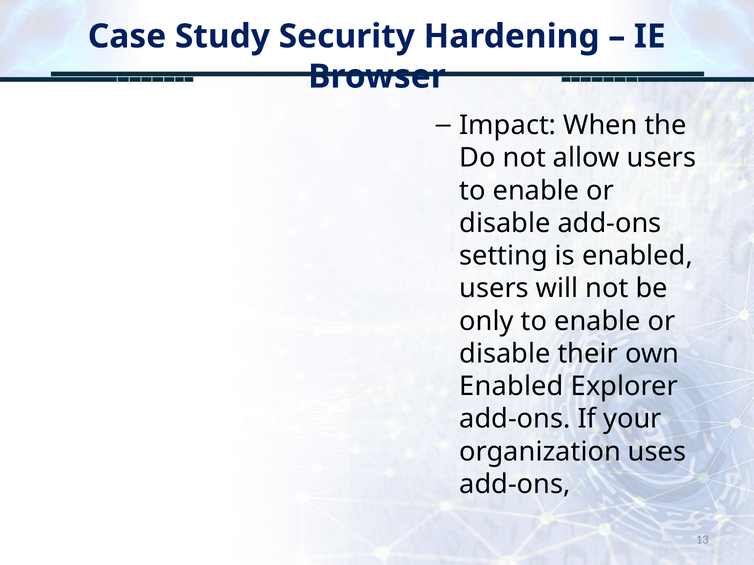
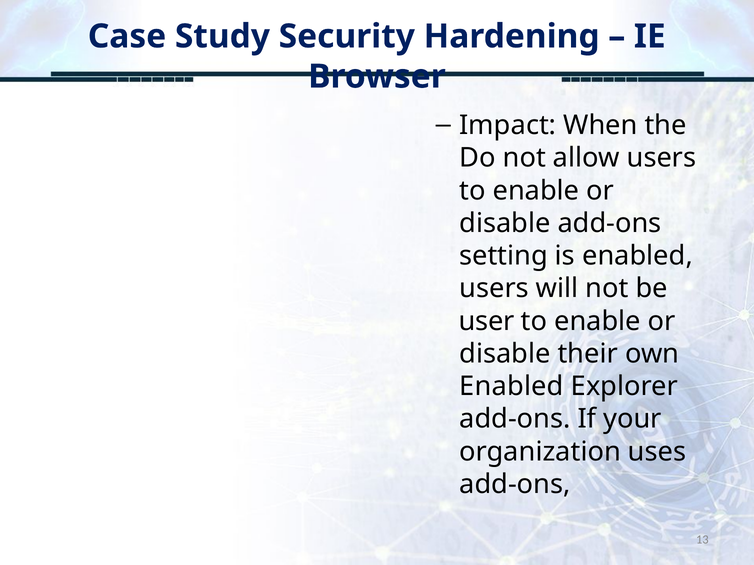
only: only -> user (487, 321)
